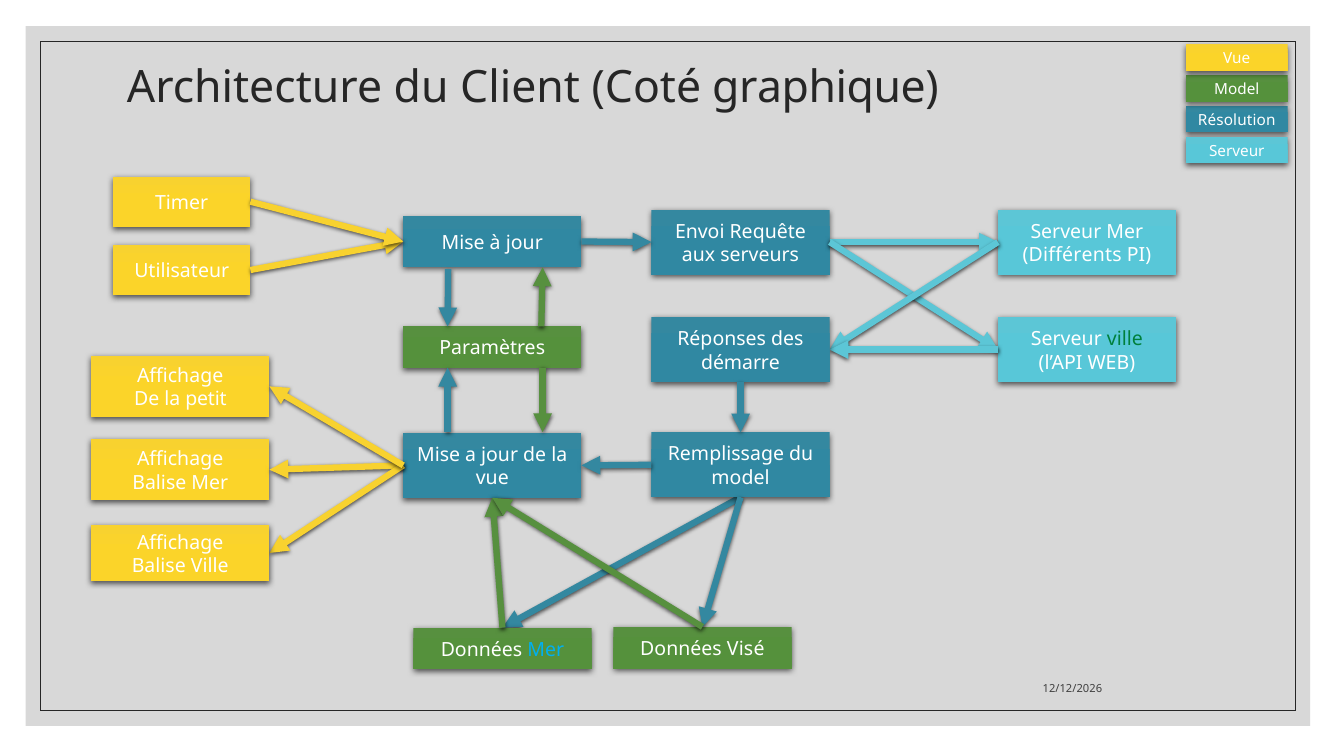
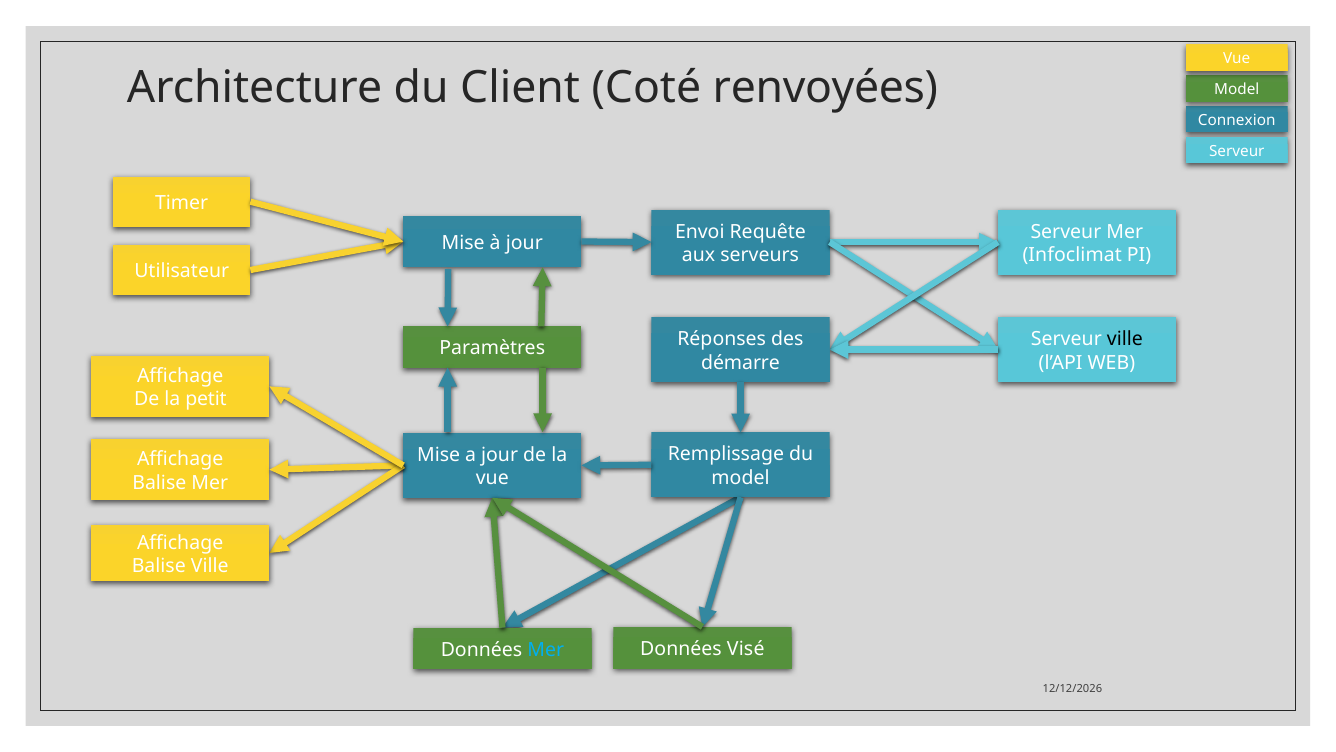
graphique: graphique -> renvoyées (825, 88)
Résolution: Résolution -> Connexion (1237, 120)
Différents: Différents -> Infoclimat (1072, 255)
ville colour: green -> black (1125, 339)
